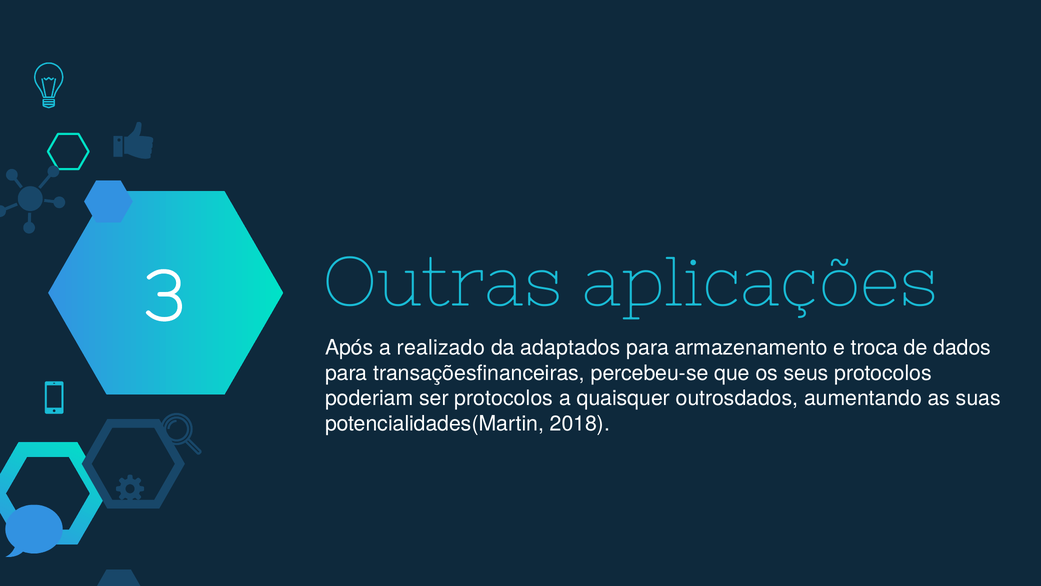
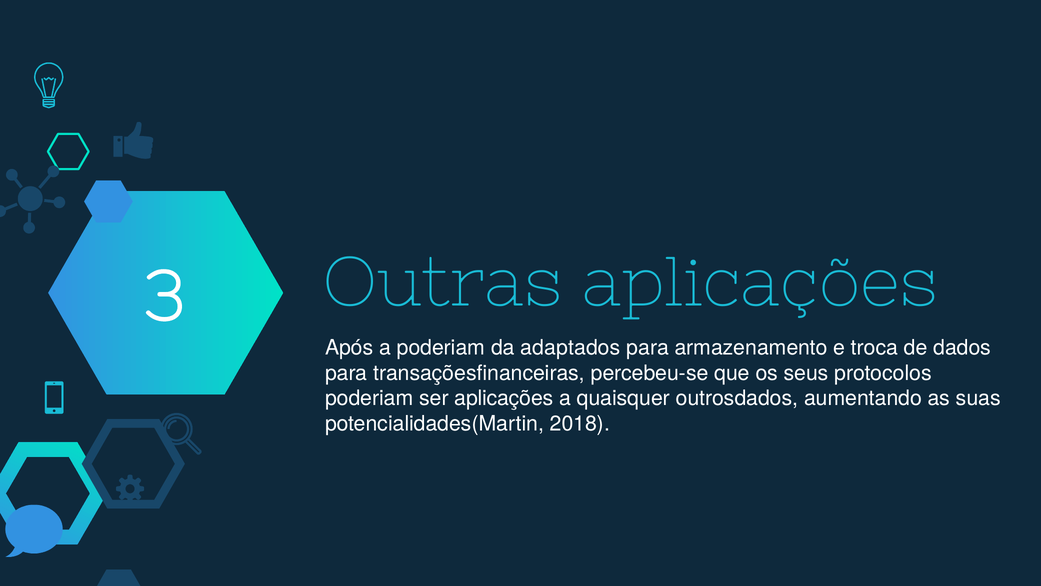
a realizado: realizado -> poderiam (441, 347)
ser protocolos: protocolos -> aplicações (504, 398)
